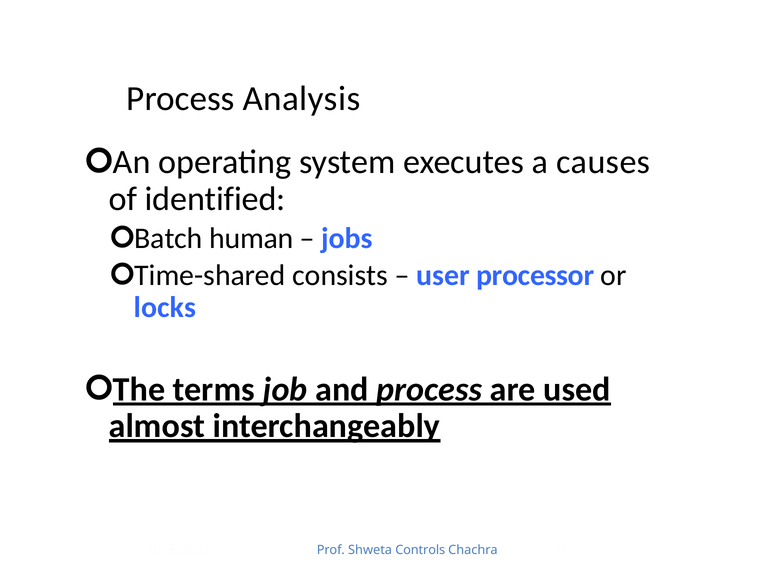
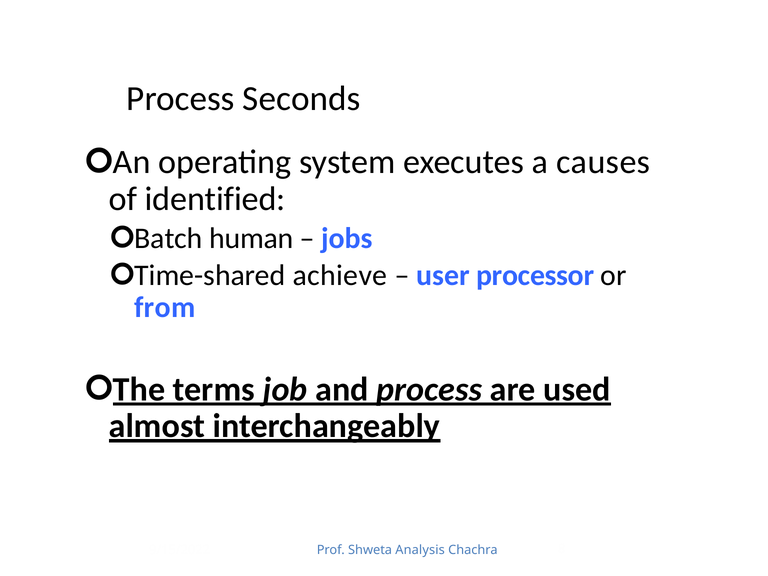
Analysis: Analysis -> Seconds (302, 99)
consists: consists -> achieve (340, 275)
locks: locks -> from (165, 308)
Controls: Controls -> Analysis (420, 550)
